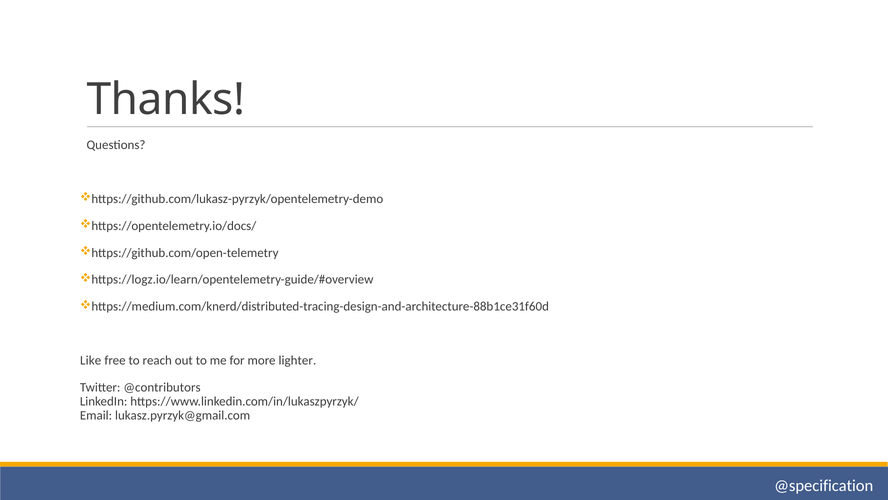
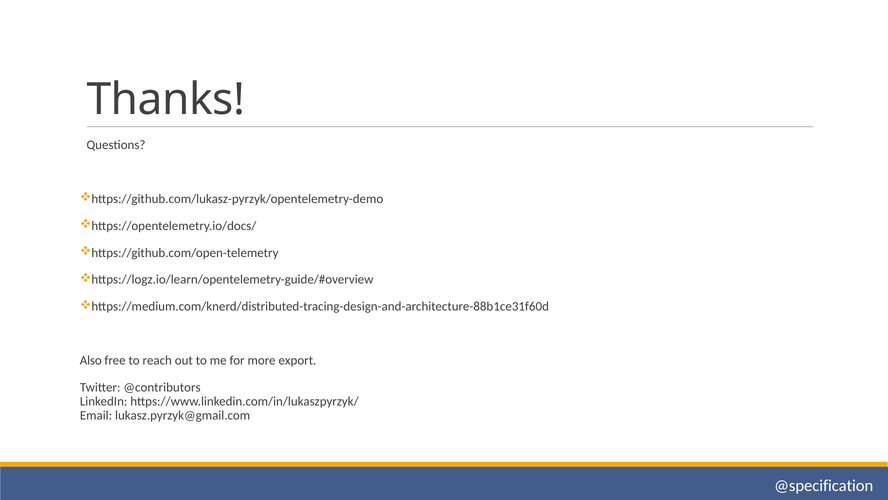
Like: Like -> Also (91, 360)
lighter: lighter -> export (297, 360)
